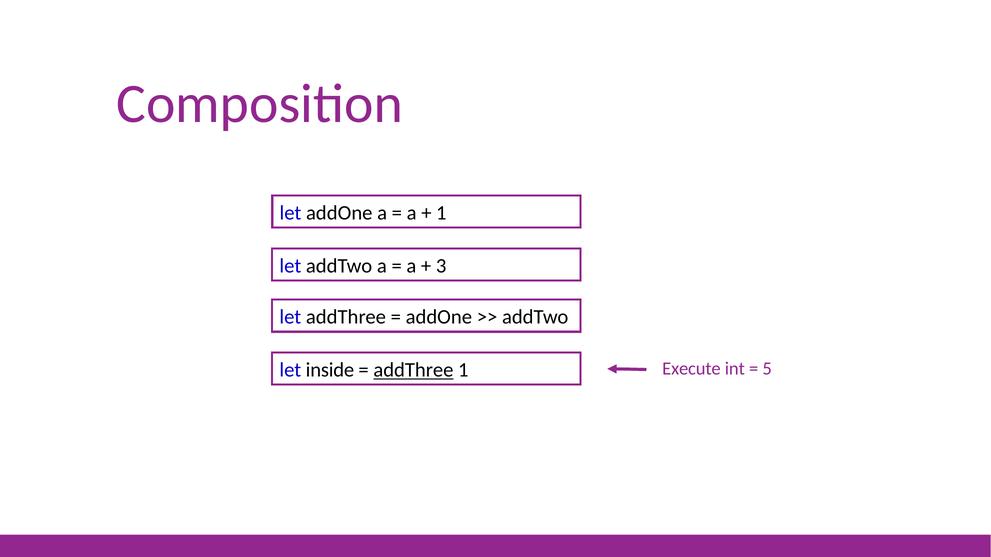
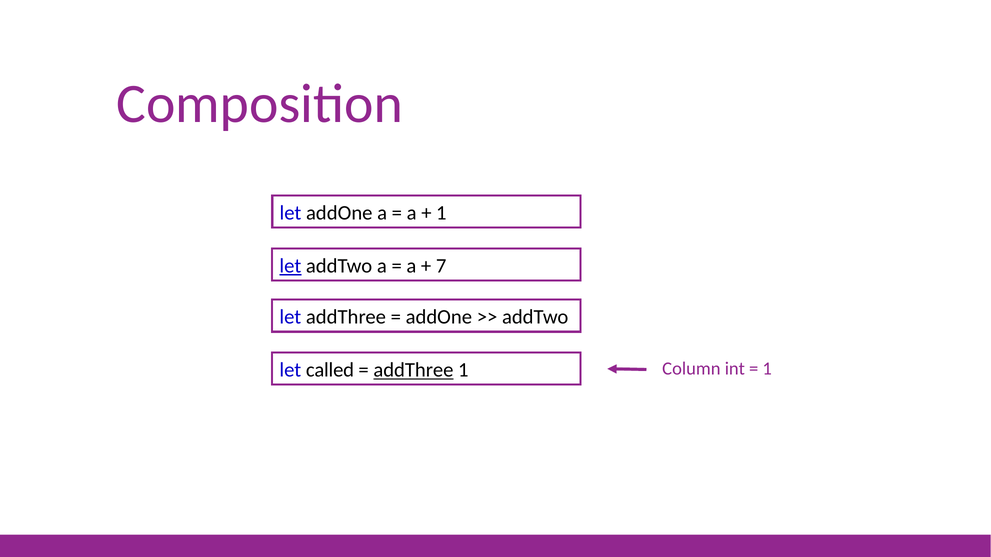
let underline: none -> present (290, 266)
3: 3 -> 7 (441, 266)
Execute: Execute -> Column (691, 369)
5: 5 -> 1 (767, 369)
inside: inside -> called (330, 370)
